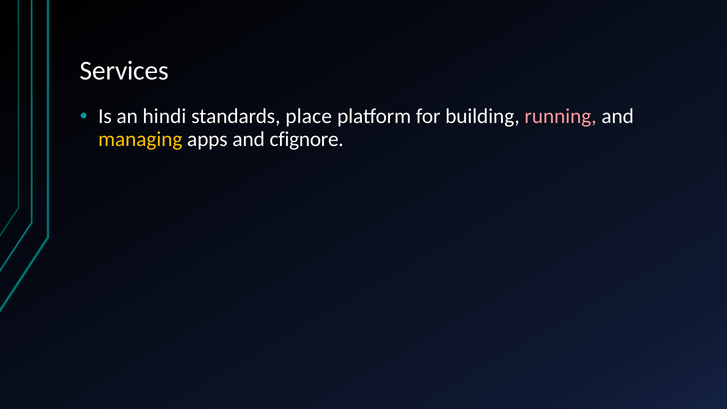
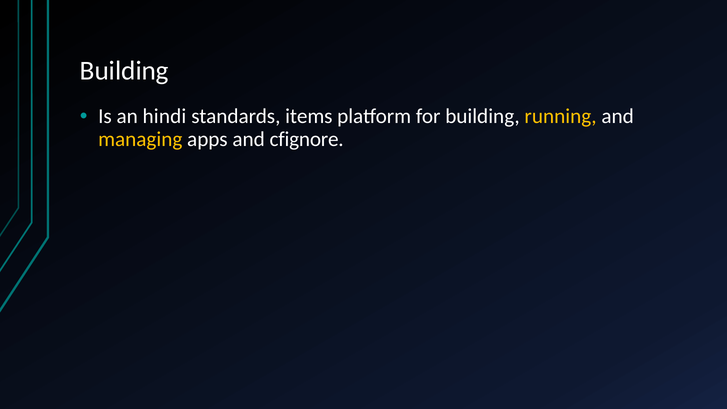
Services: Services -> Building (124, 71)
place: place -> items (309, 116)
running colour: pink -> yellow (561, 116)
